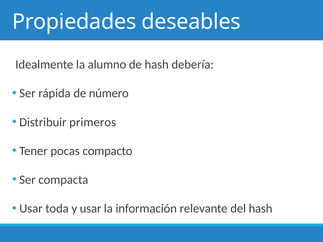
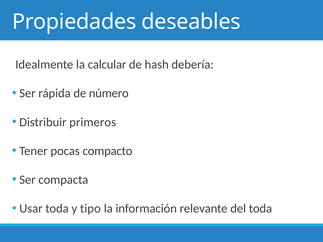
alumno: alumno -> calcular (107, 65)
y usar: usar -> tipo (90, 209)
del hash: hash -> toda (260, 209)
